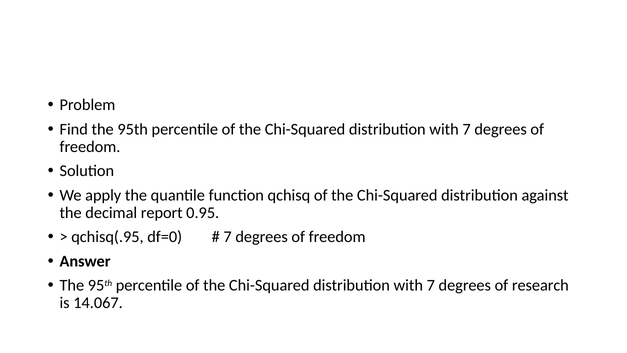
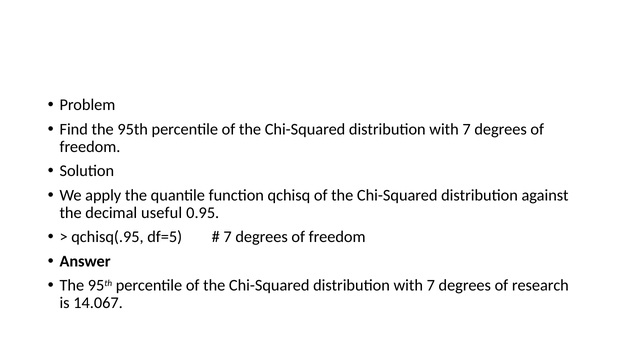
report: report -> useful (162, 213)
df=0: df=0 -> df=5 (165, 237)
